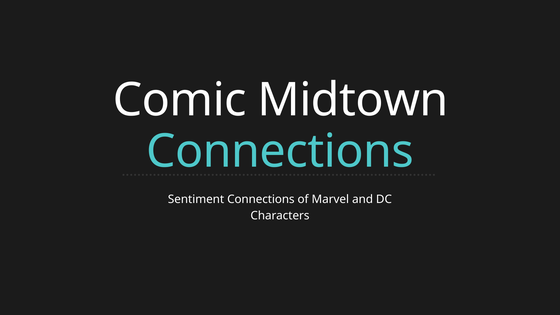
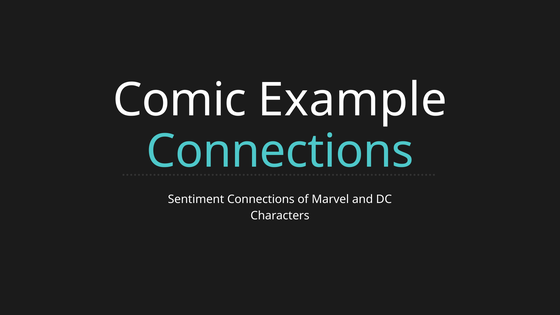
Midtown: Midtown -> Example (353, 100)
